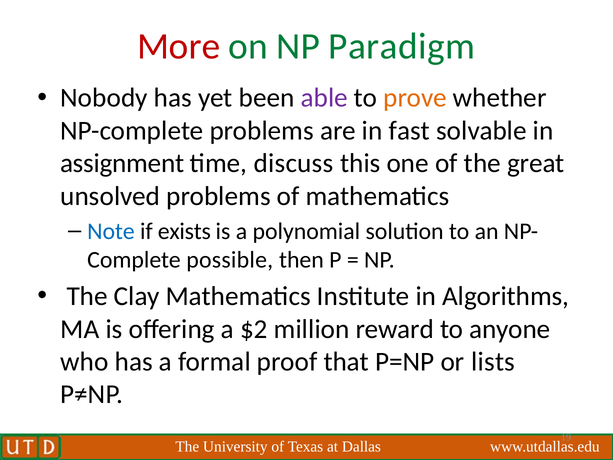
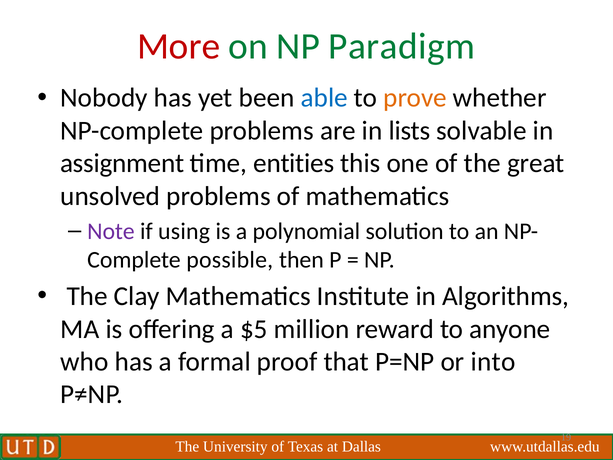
able colour: purple -> blue (324, 98)
fast: fast -> lists (410, 131)
discuss: discuss -> entities (294, 163)
Note colour: blue -> purple (111, 231)
exists: exists -> using (184, 231)
$2: $2 -> $5 (254, 329)
lists: lists -> into (493, 362)
